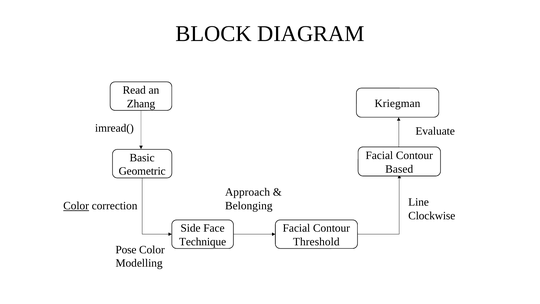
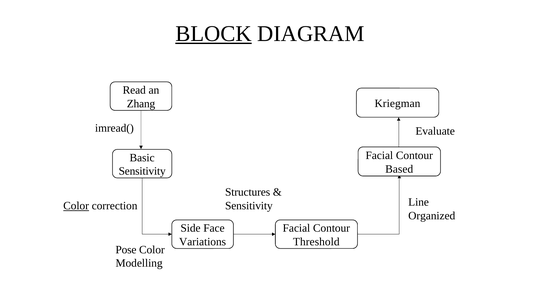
BLOCK underline: none -> present (214, 34)
Geometric: Geometric -> Sensitivity (142, 171)
Approach: Approach -> Structures (248, 192)
Belonging: Belonging -> Sensitivity (249, 205)
Clockwise: Clockwise -> Organized (432, 216)
Technique: Technique -> Variations (203, 242)
